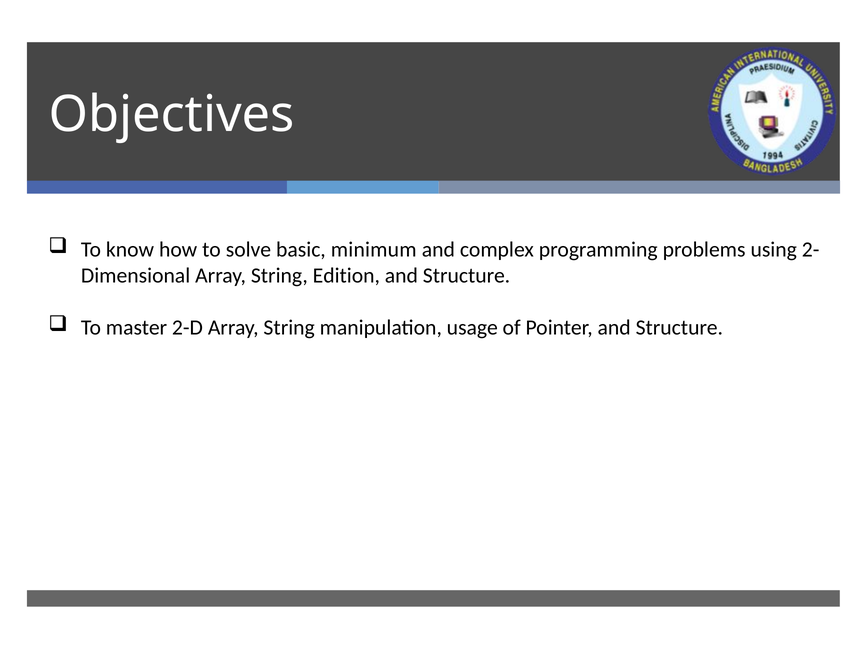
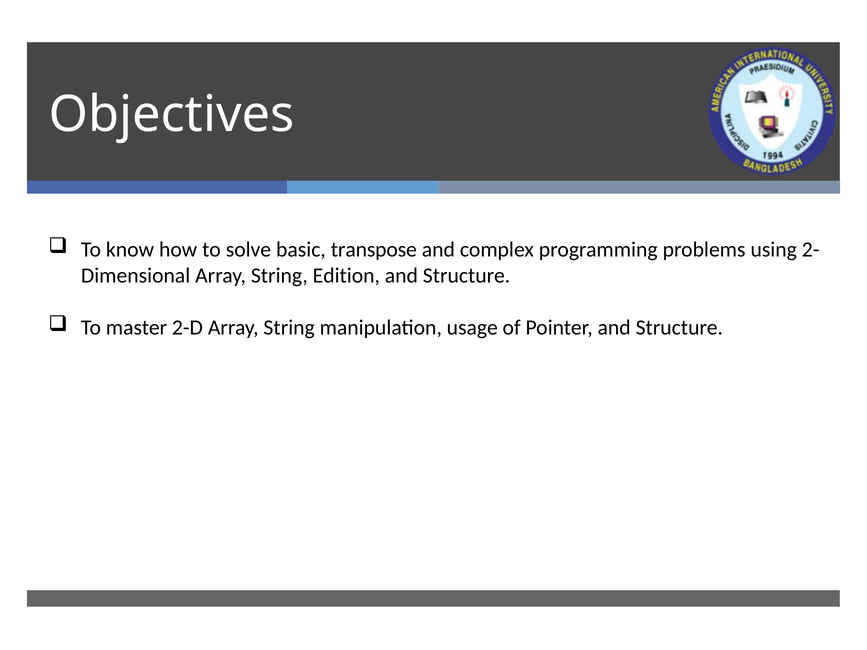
minimum: minimum -> transpose (374, 250)
